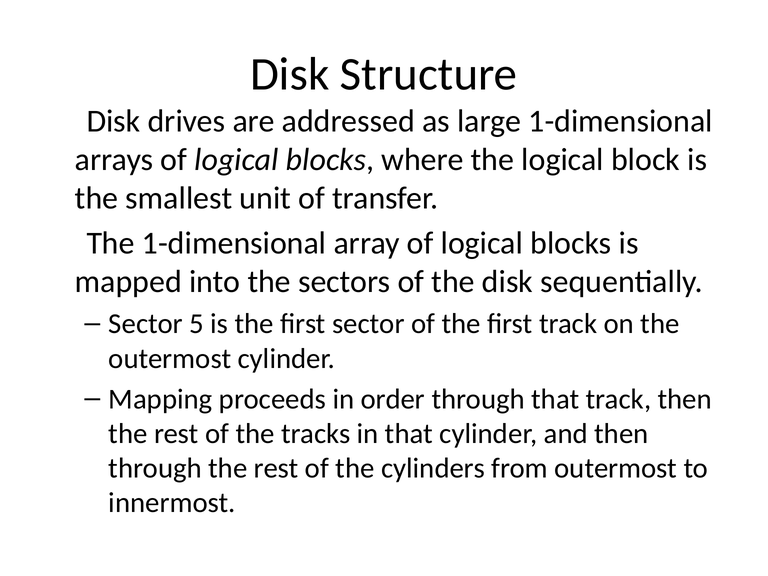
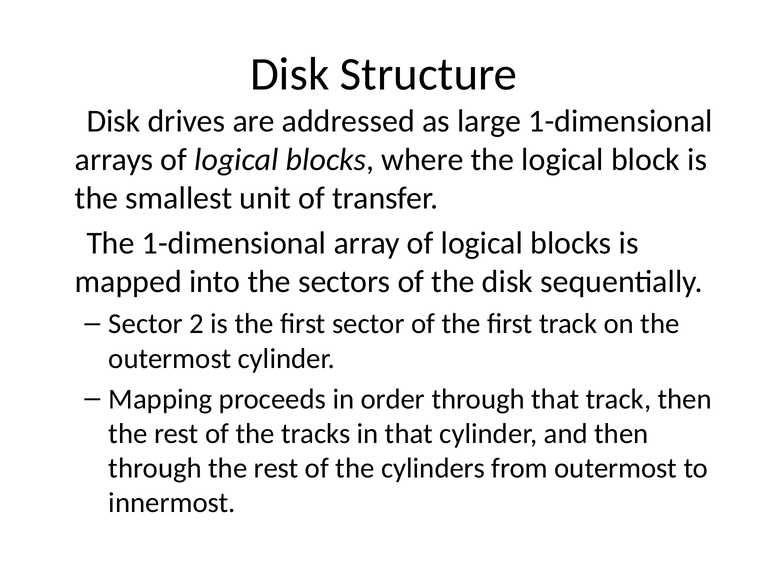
5: 5 -> 2 (196, 324)
